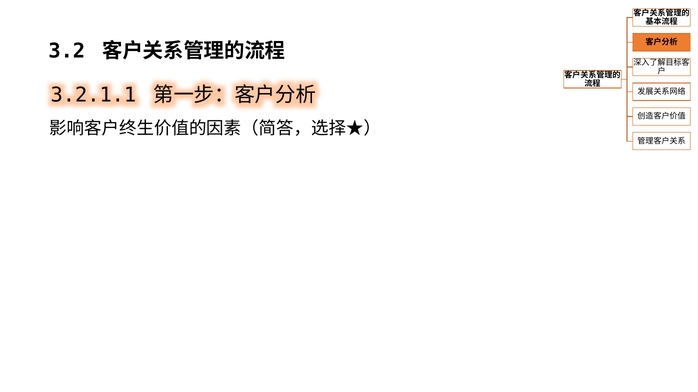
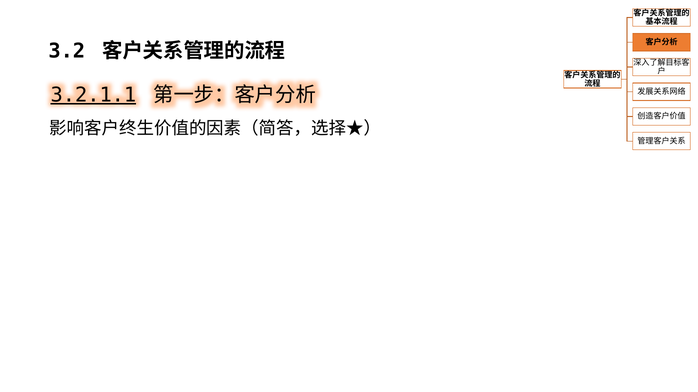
3.2.1.1 underline: none -> present (93, 95)
